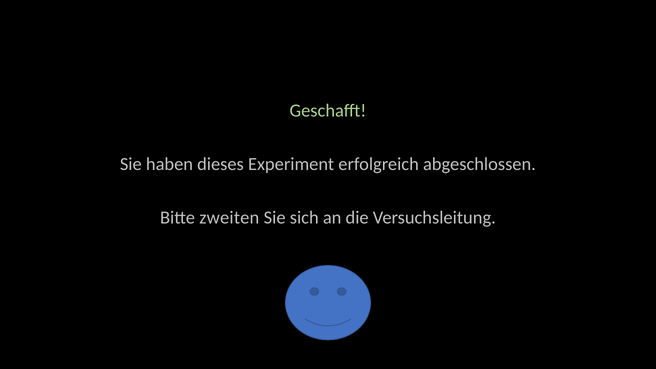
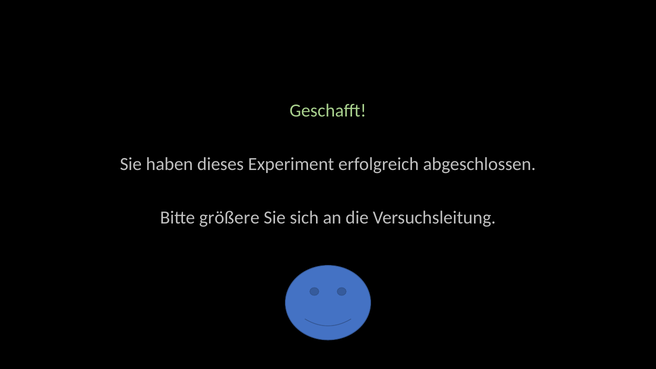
zweiten: zweiten -> größere (229, 218)
